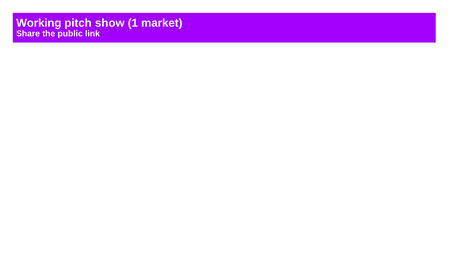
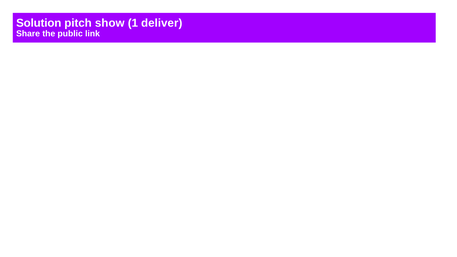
Working: Working -> Solution (39, 23)
market: market -> deliver (162, 23)
